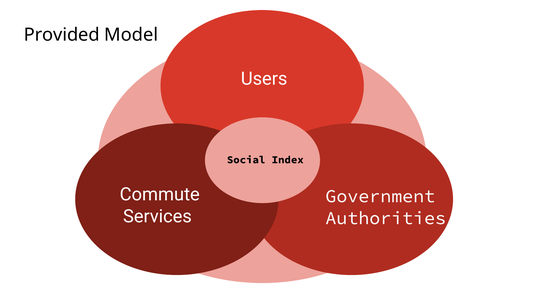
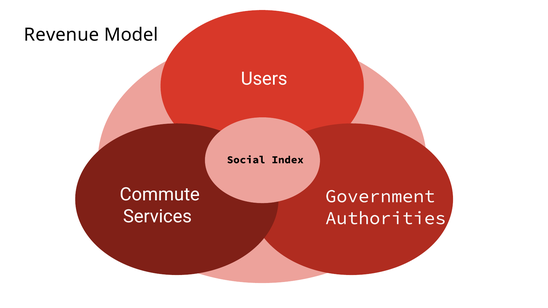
Provided: Provided -> Revenue (62, 35)
